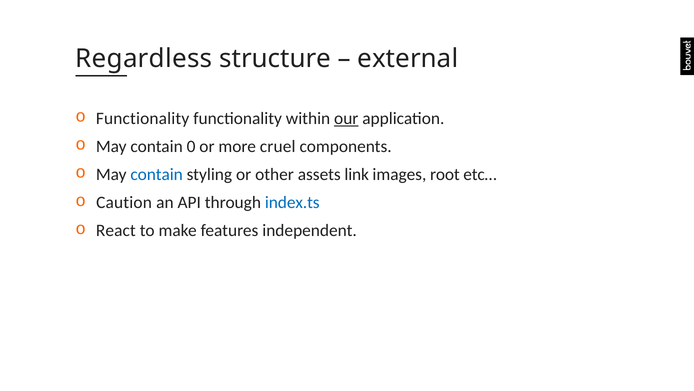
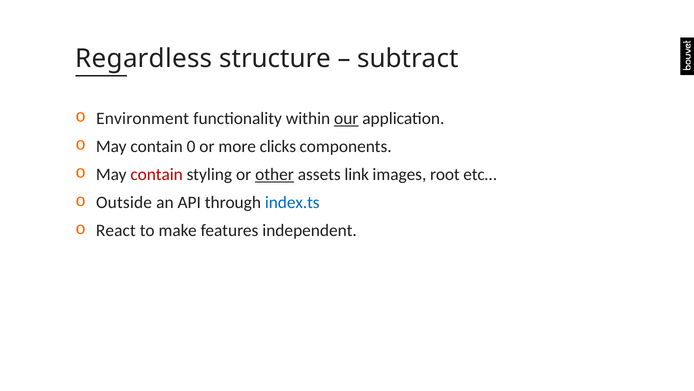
external: external -> subtract (408, 59)
Functionality: Functionality -> Environment (143, 118)
cruel: cruel -> clicks (278, 146)
contain colour: blue -> red (157, 174)
other underline: none -> present (275, 174)
Caution: Caution -> Outside (124, 202)
